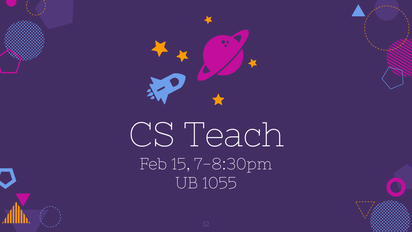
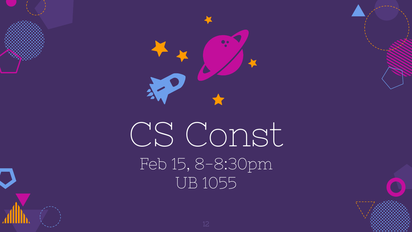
Teach: Teach -> Const (234, 135)
7-8:30pm: 7-8:30pm -> 8-8:30pm (234, 164)
